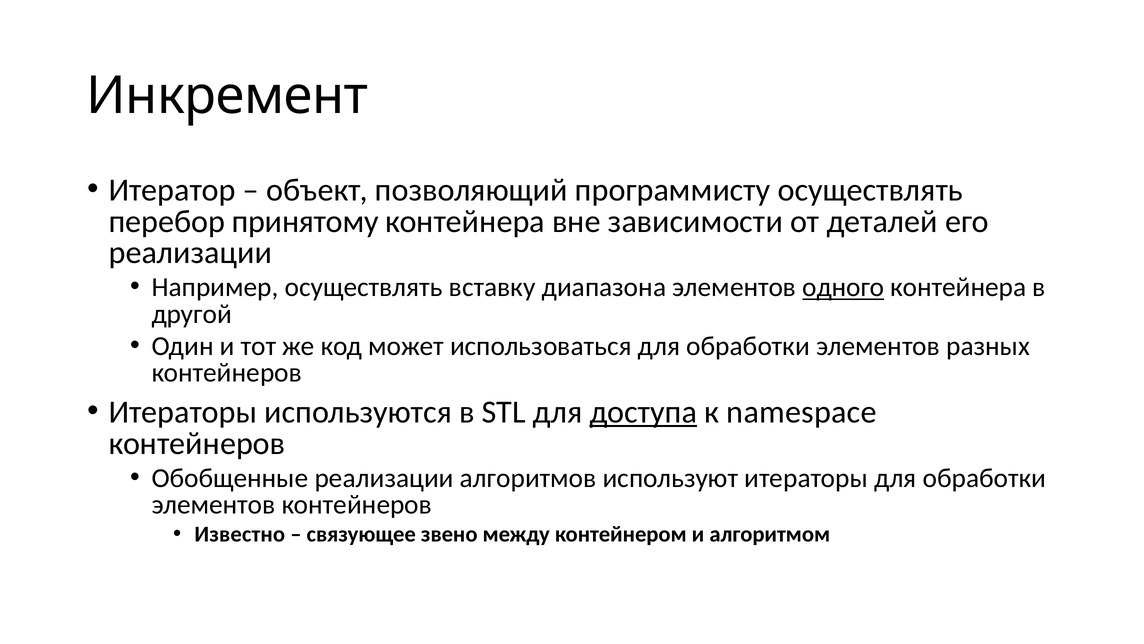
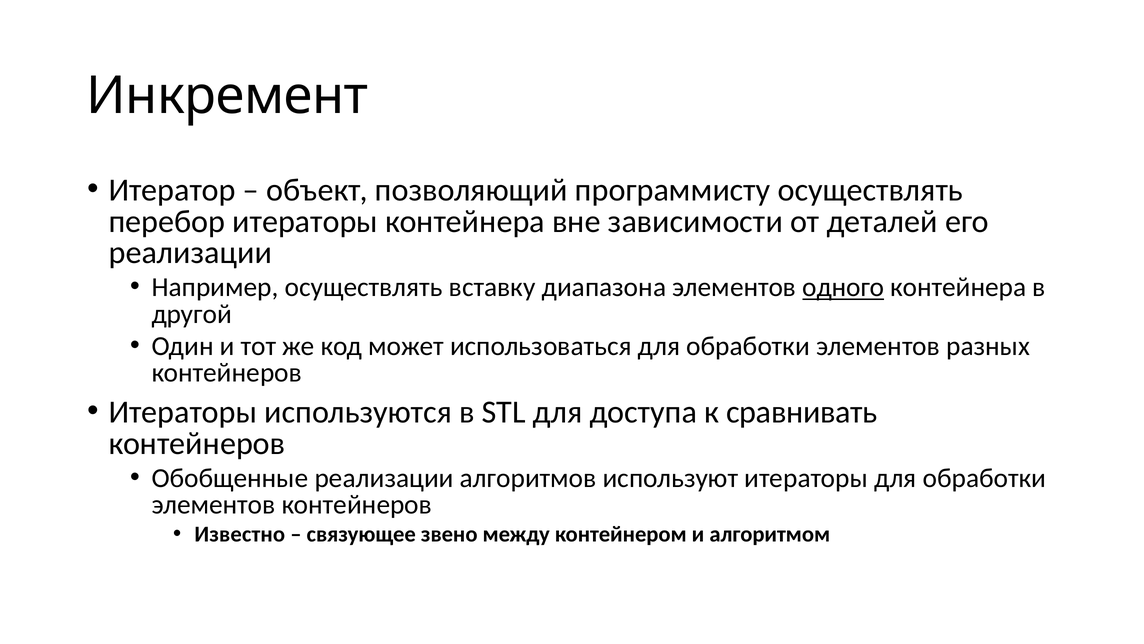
перебор принятому: принятому -> итераторы (305, 221)
доступа underline: present -> none (643, 412)
namespace: namespace -> сравнивать (802, 412)
